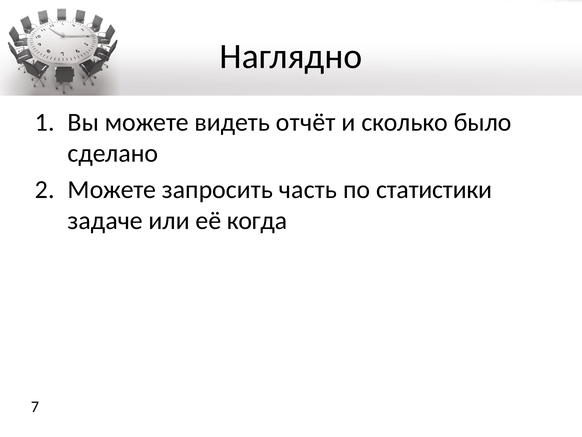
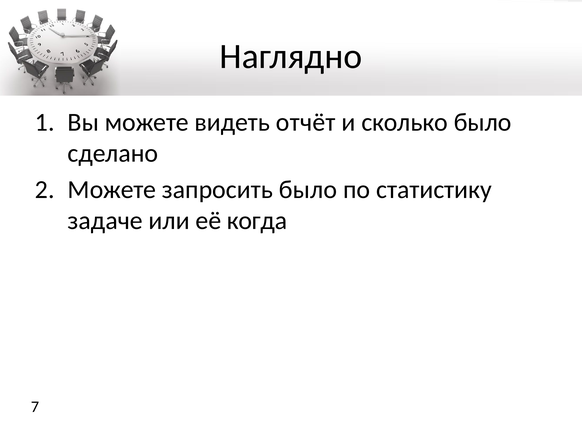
запросить часть: часть -> было (308, 189)
статистики: статистики -> статистику (434, 189)
